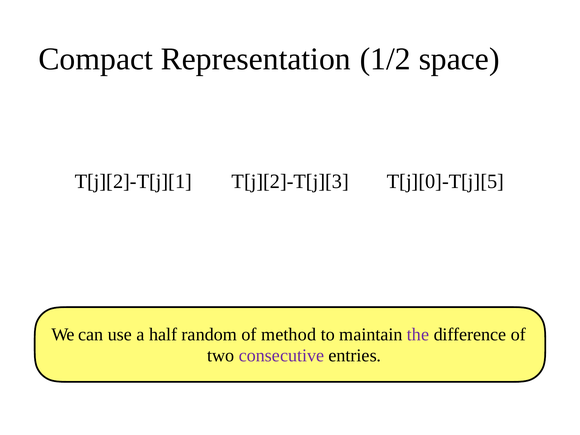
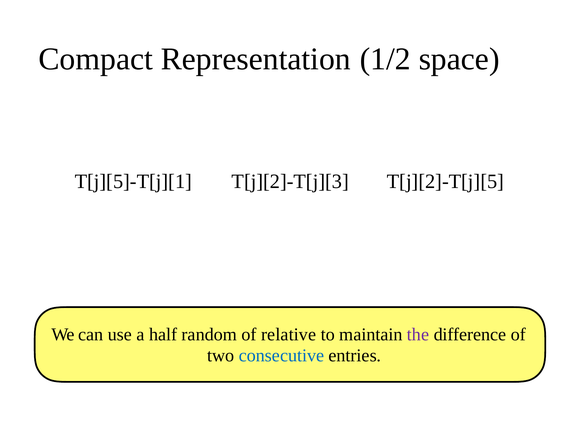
T[j][2]-T[j][1: T[j][2]-T[j][1 -> T[j][5]-T[j][1 (133, 181)
T[j][0]-T[j][5: T[j][0]-T[j][5 -> T[j][2]-T[j][5 (445, 181)
method: method -> relative (289, 334)
consecutive colour: purple -> blue (281, 355)
